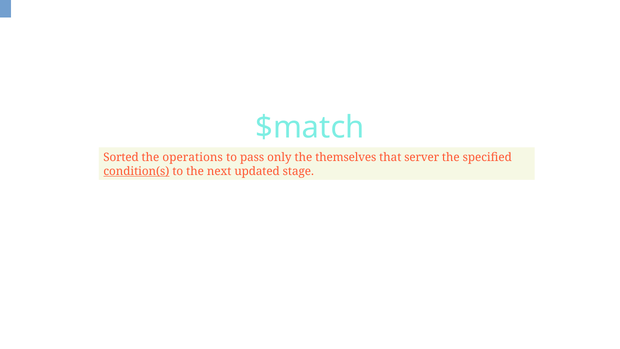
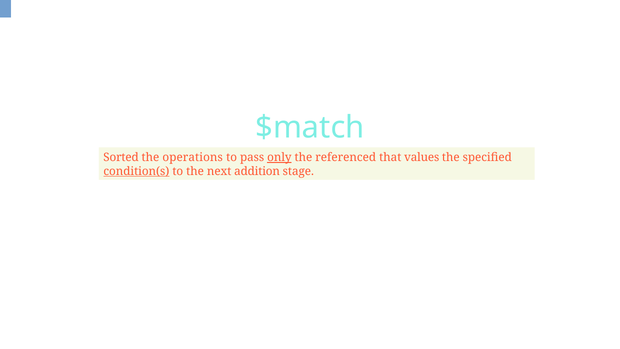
only underline: none -> present (279, 157)
themselves: themselves -> referenced (346, 157)
server: server -> values (422, 157)
updated: updated -> addition (257, 171)
